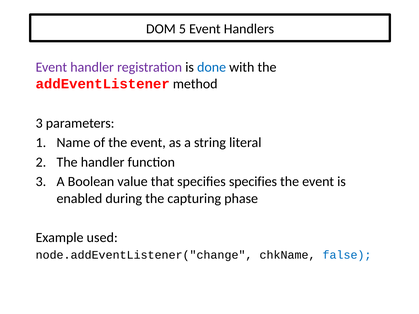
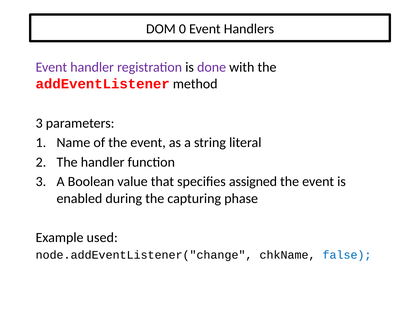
5: 5 -> 0 (182, 29)
done colour: blue -> purple (212, 67)
specifies specifies: specifies -> assigned (253, 182)
